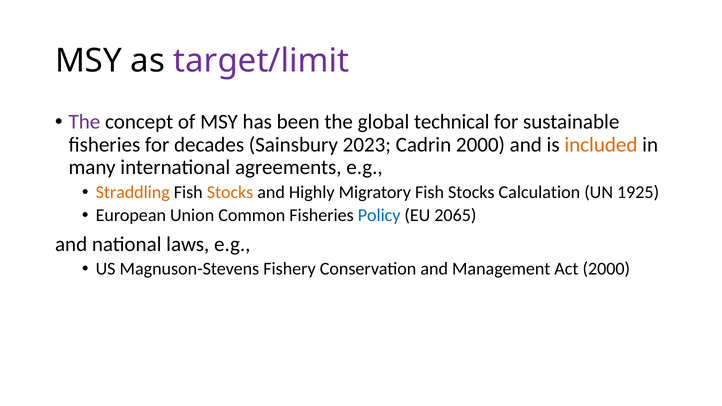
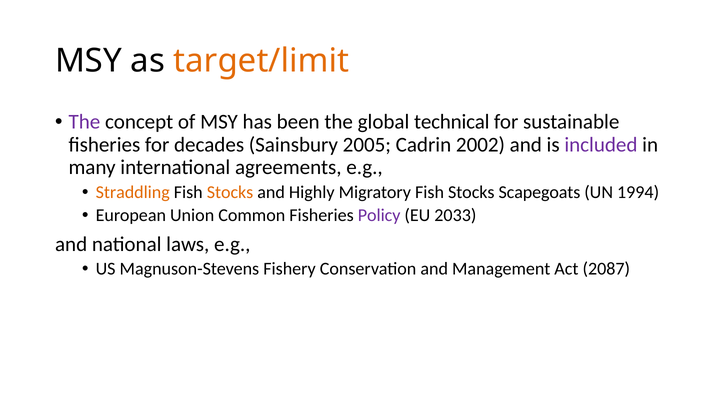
target/limit colour: purple -> orange (261, 61)
2023: 2023 -> 2005 (367, 145)
Cadrin 2000: 2000 -> 2002 (480, 145)
included colour: orange -> purple (601, 145)
Calculation: Calculation -> Scapegoats (539, 192)
1925: 1925 -> 1994 (638, 192)
Policy colour: blue -> purple (379, 216)
2065: 2065 -> 2033 (455, 216)
Act 2000: 2000 -> 2087 (606, 269)
